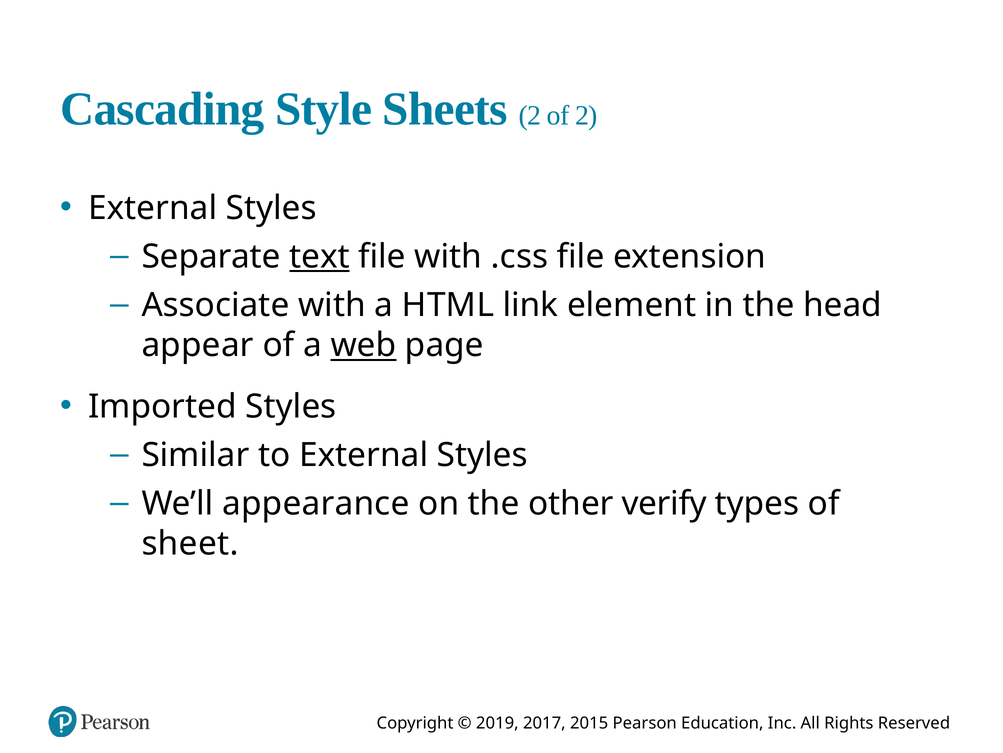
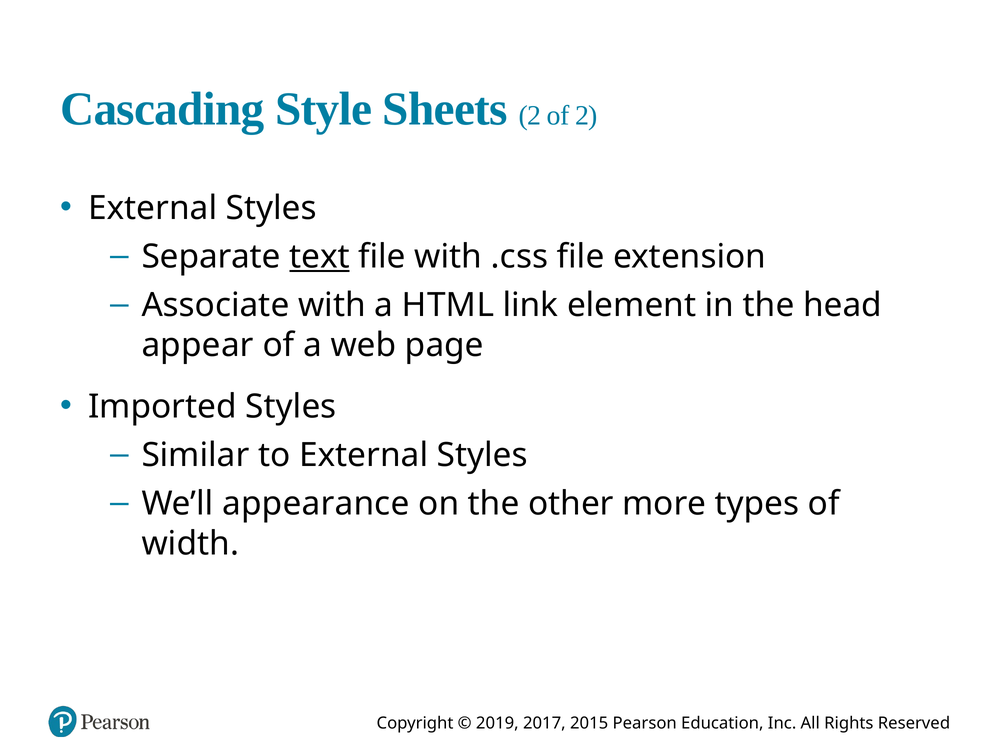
web underline: present -> none (363, 345)
verify: verify -> more (664, 503)
sheet: sheet -> width (190, 543)
